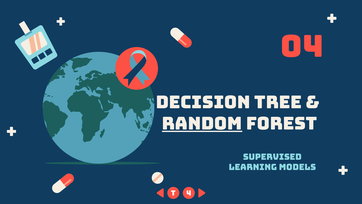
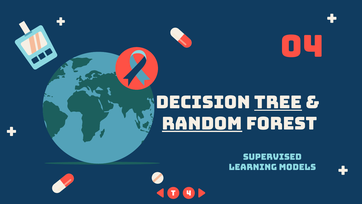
tree underline: none -> present (278, 102)
